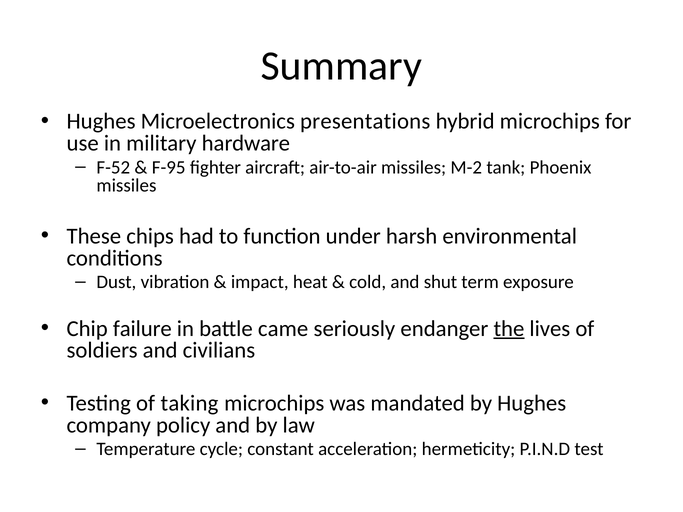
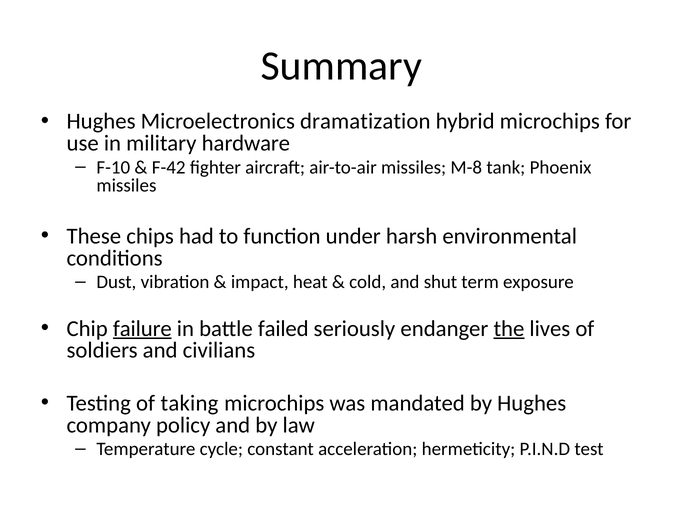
presentations: presentations -> dramatization (365, 122)
F-52: F-52 -> F-10 (113, 167)
F-95: F-95 -> F-42 (169, 167)
M-2: M-2 -> M-8 (466, 167)
failure underline: none -> present (142, 329)
came: came -> failed (283, 329)
